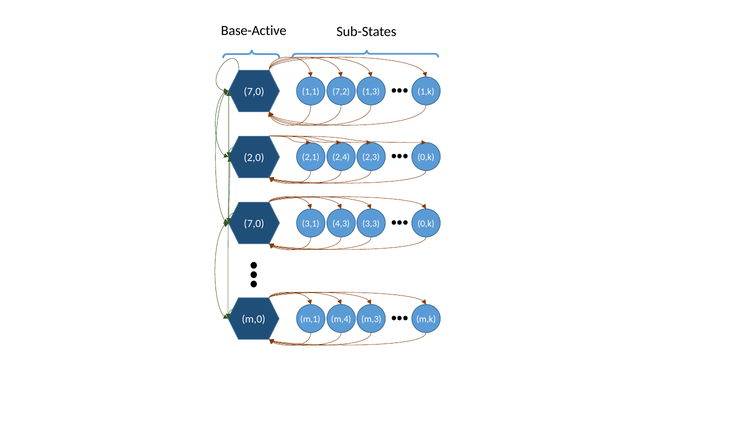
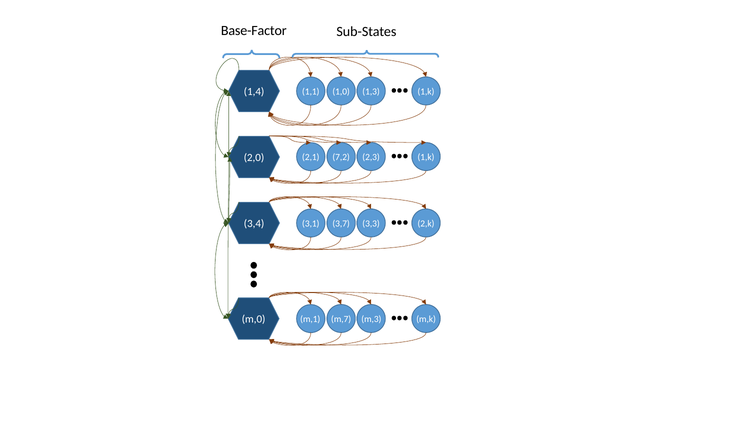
Base-Active: Base-Active -> Base-Factor (254, 31)
7,0: 7,0 -> 1,4 (254, 92)
7,2: 7,2 -> 1,0 (341, 92)
2,4: 2,4 -> 7,2 (341, 157)
2,3 0,k: 0,k -> 1,k (426, 157)
7,0: 7,0 -> 3,4 (254, 224)
4,3: 4,3 -> 3,7 (341, 223)
3,3 0,k: 0,k -> 2,k (426, 223)
m,4: m,4 -> m,7 (341, 319)
